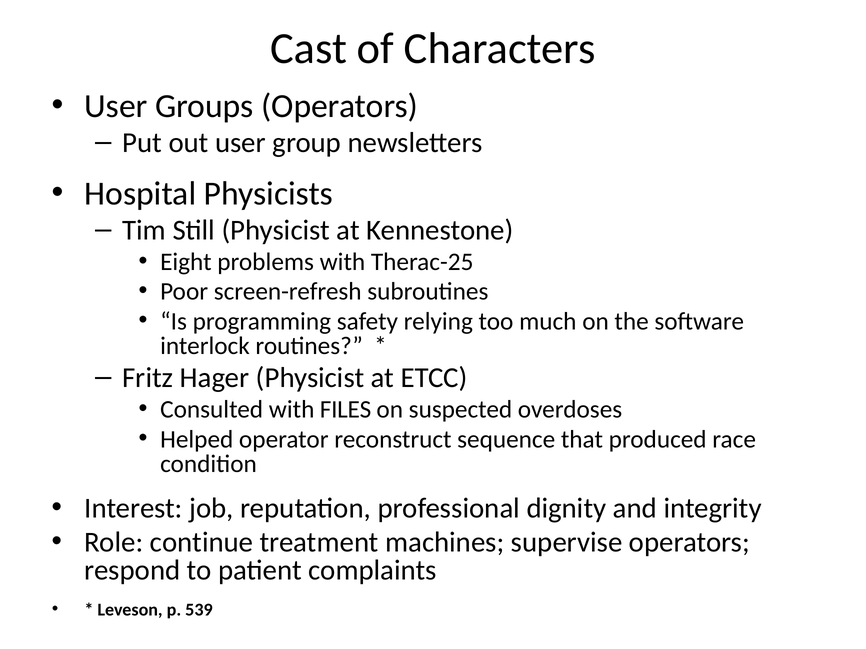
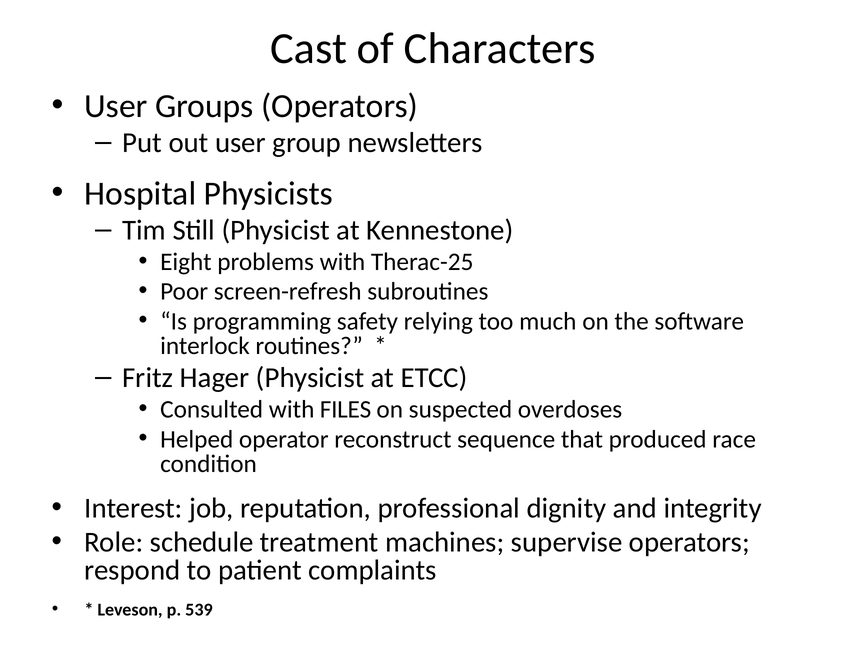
continue: continue -> schedule (202, 543)
